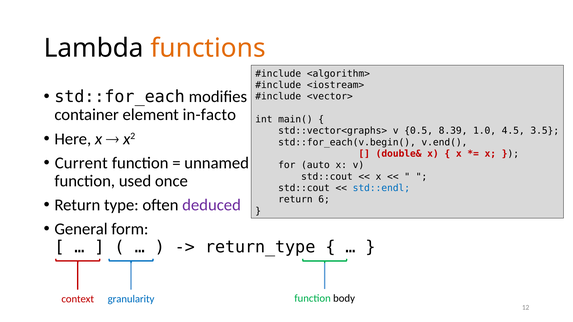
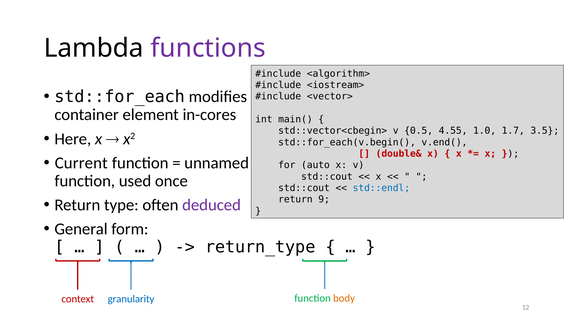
functions colour: orange -> purple (208, 48)
in-facto: in-facto -> in-cores (209, 115)
std::vector<graphs>: std::vector<graphs> -> std::vector<cbegin> (333, 131)
8.39: 8.39 -> 4.55 (453, 131)
4.5: 4.5 -> 1.7 (513, 131)
6: 6 -> 9 (324, 200)
body colour: black -> orange (344, 299)
